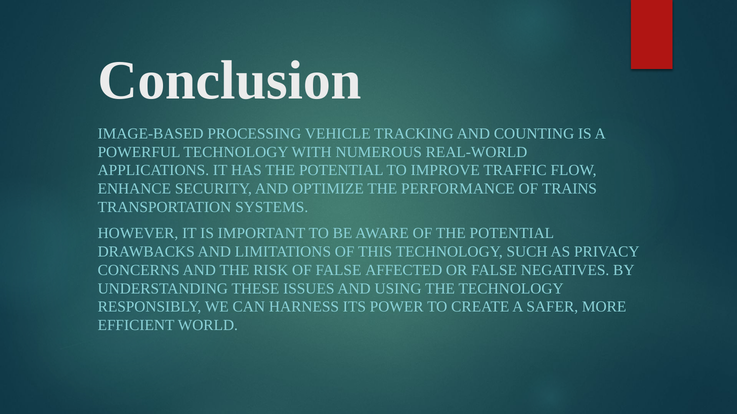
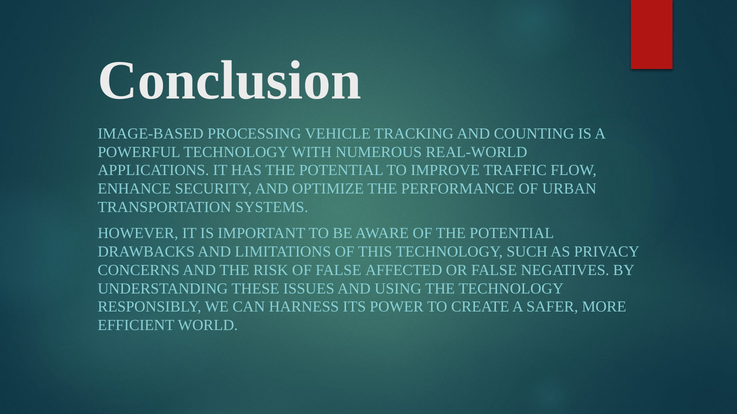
TRAINS: TRAINS -> URBAN (569, 189)
